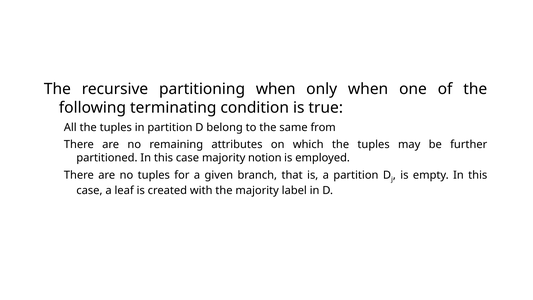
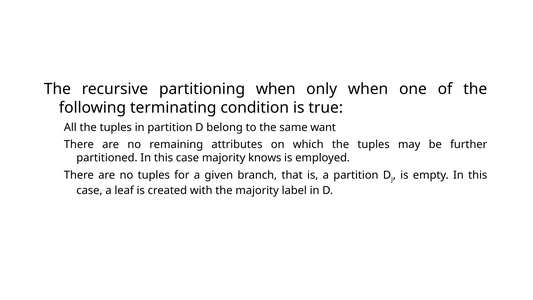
from: from -> want (323, 127)
notion: notion -> knows (265, 158)
